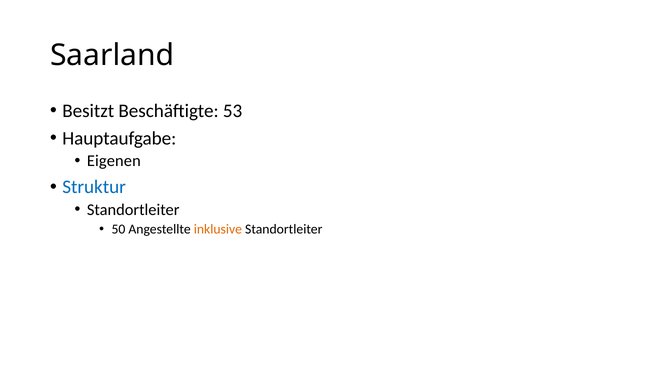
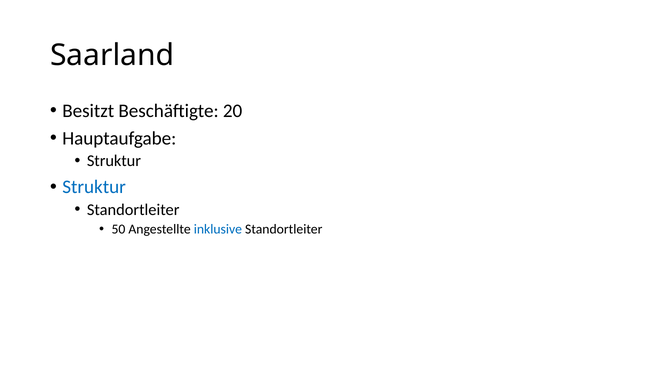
53: 53 -> 20 (233, 111)
Eigenen: Eigenen -> Struktur (114, 161)
inklusive colour: orange -> blue (218, 229)
